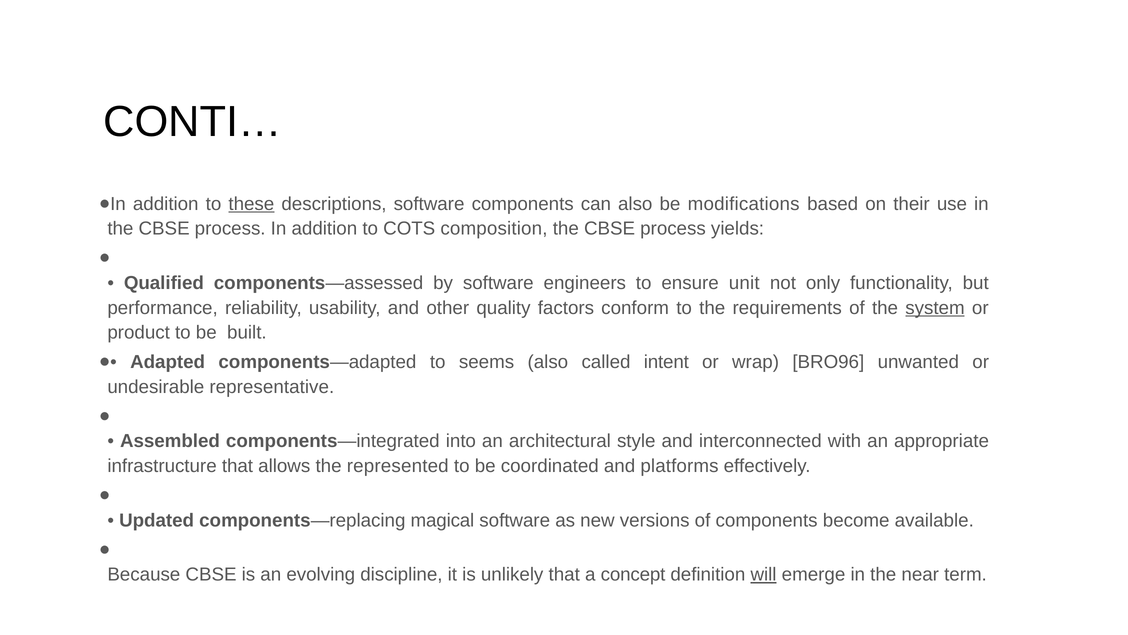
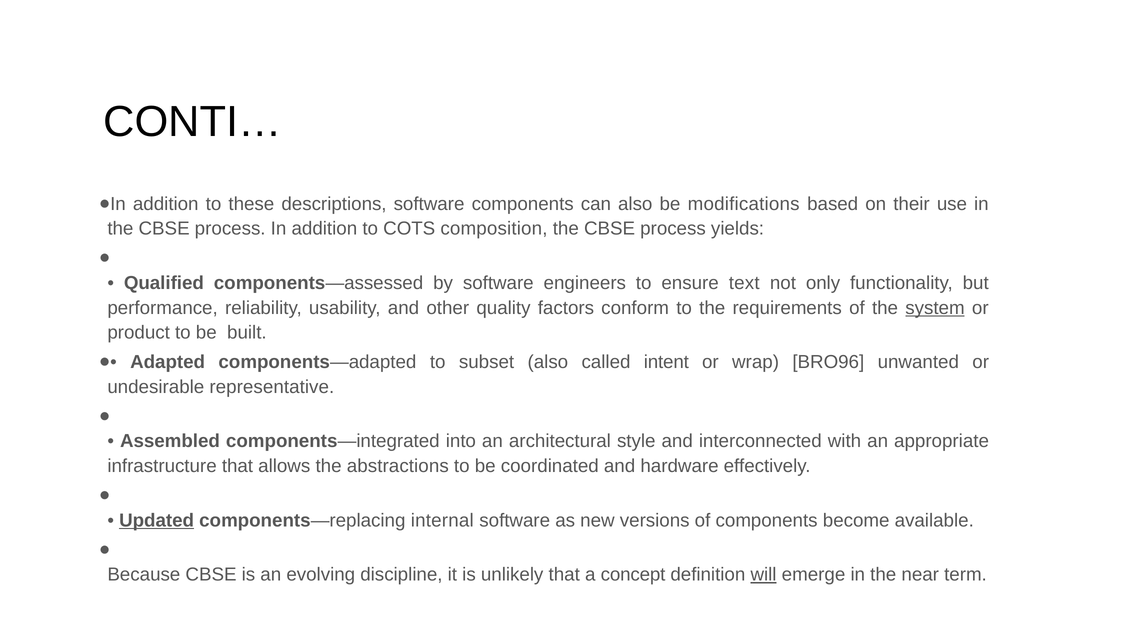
these underline: present -> none (251, 204)
unit: unit -> text (744, 283)
seems: seems -> subset (487, 362)
represented: represented -> abstractions (398, 466)
platforms: platforms -> hardware (680, 466)
Updated underline: none -> present (157, 520)
magical: magical -> internal (442, 520)
